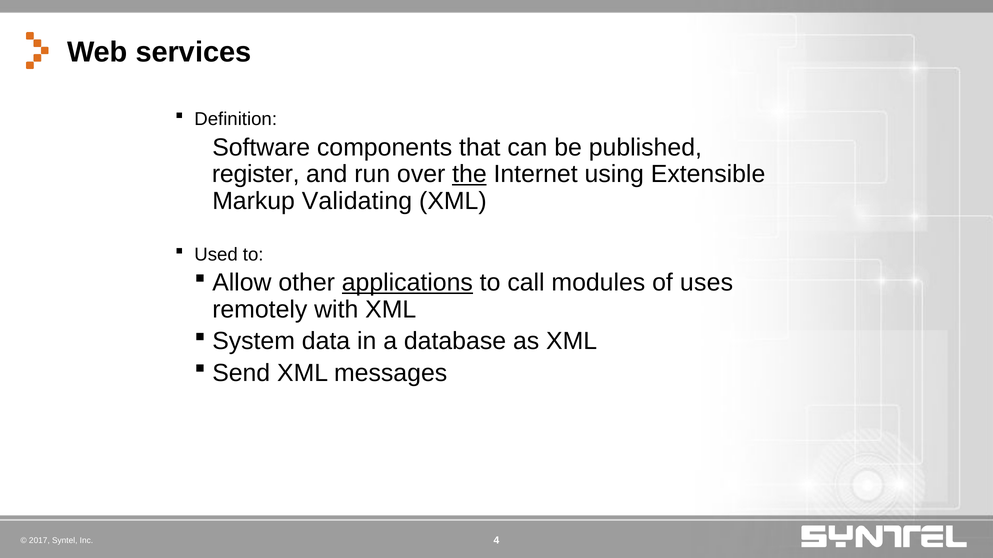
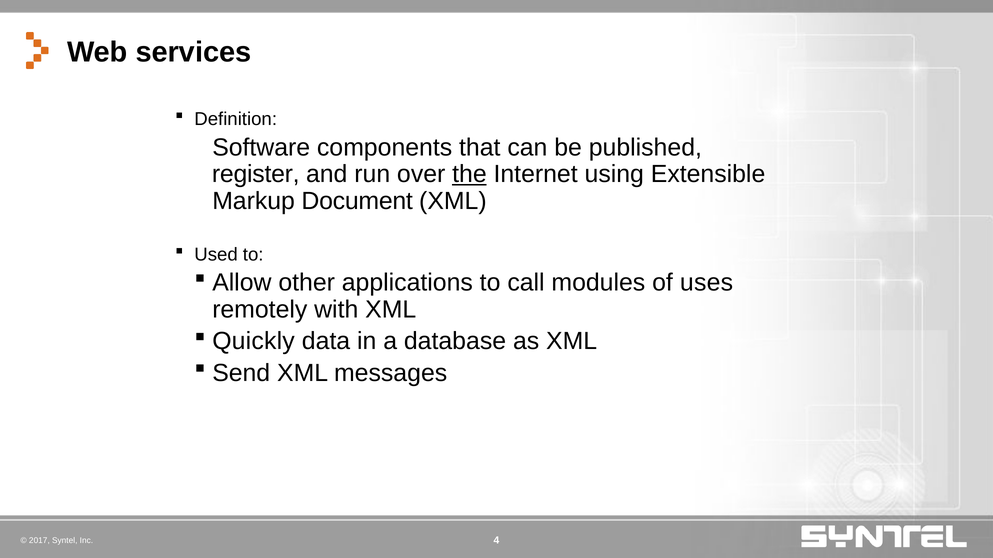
Validating: Validating -> Document (357, 201)
applications underline: present -> none (407, 283)
System: System -> Quickly (254, 342)
